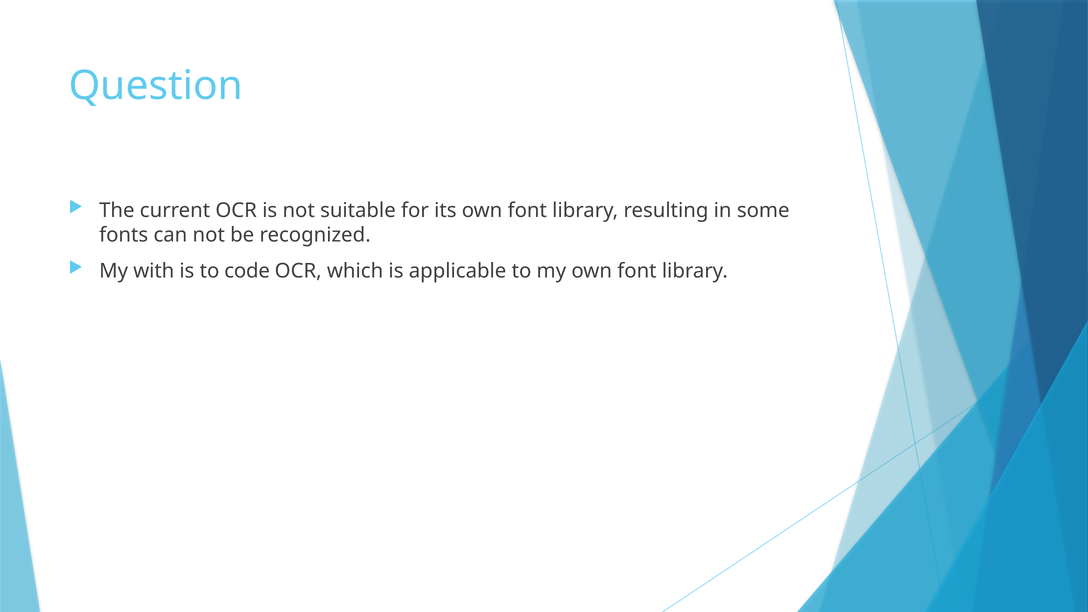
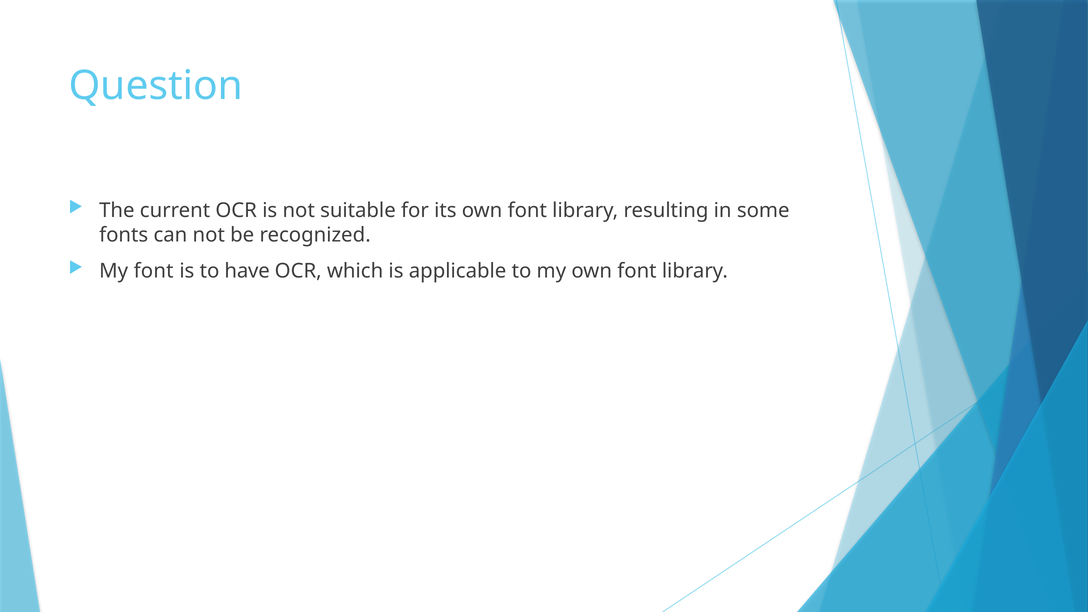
My with: with -> font (154, 271)
code: code -> have (247, 271)
